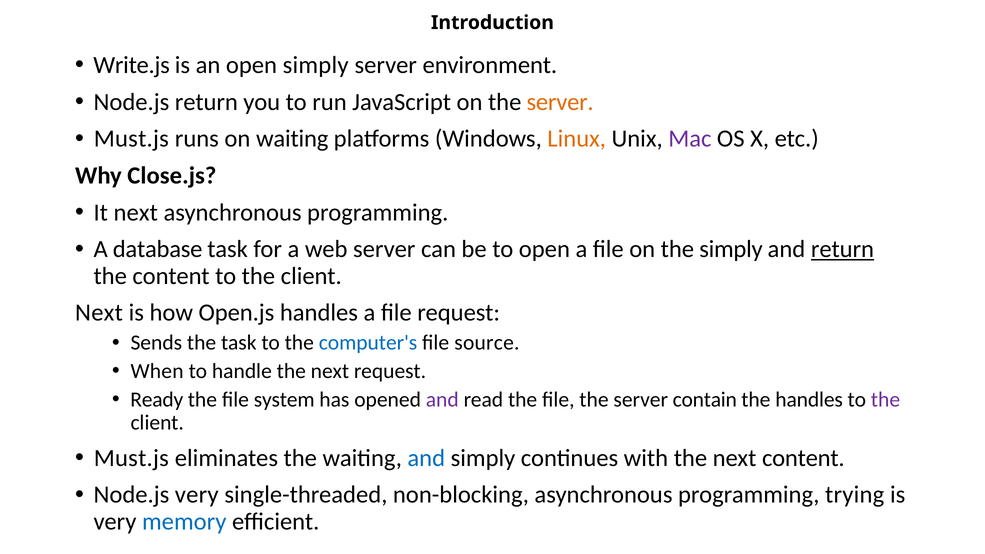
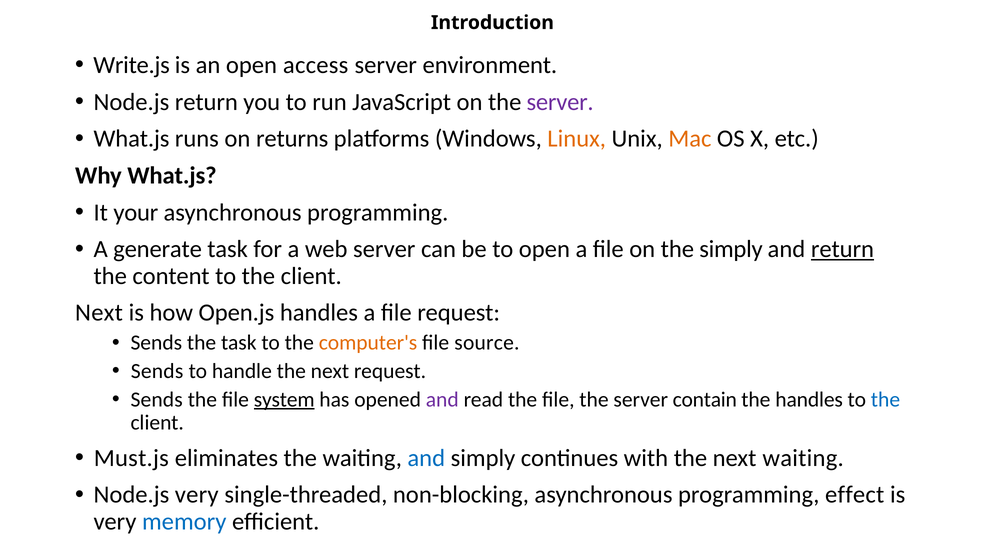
open simply: simply -> access (316, 65)
server colour: orange -> purple (560, 102)
Must.js: Must.js -> What.js (131, 139)
on waiting: waiting -> returns (292, 139)
Mac colour: purple -> orange (690, 139)
Why Close.js: Close.js -> What.js (172, 176)
It next: next -> your (136, 213)
database: database -> generate (158, 249)
computer's colour: blue -> orange (368, 343)
When: When -> Sends (157, 371)
Ready: Ready -> Sends (157, 400)
system underline: none -> present (284, 400)
the colour: purple -> blue (885, 400)
next content: content -> waiting (803, 458)
trying: trying -> effect (855, 495)
